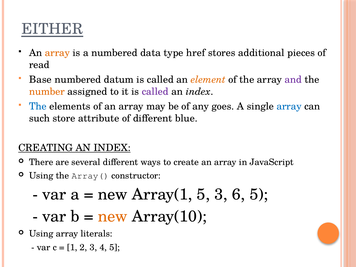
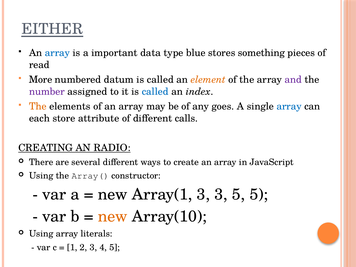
array colour: orange -> blue (57, 53)
a numbered: numbered -> important (114, 53)
href: href -> blue (196, 53)
additional: additional -> something (261, 53)
Base: Base -> More (41, 80)
number colour: orange -> purple (47, 92)
called colour: purple -> blue (155, 92)
The colour: blue -> orange (38, 106)
such: such -> each (39, 118)
blue: blue -> calls (186, 118)
CREATING AN INDEX: INDEX -> RADIO (112, 148)
Array(1 5: 5 -> 3 (203, 194)
3 6: 6 -> 5 (239, 194)
